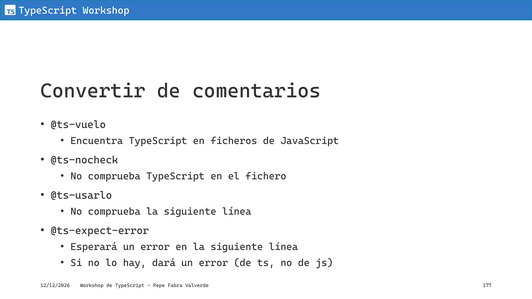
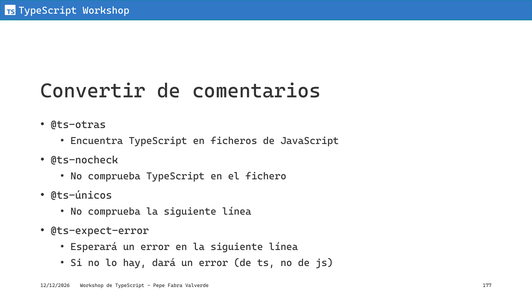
@ts-vuelo: @ts-vuelo -> @ts-otras (78, 125)
@ts-usarlo: @ts-usarlo -> @ts-únicos (81, 195)
